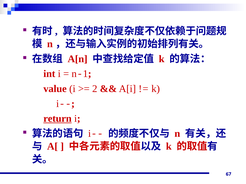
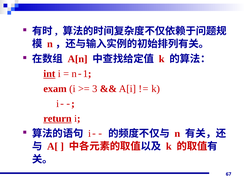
int underline: none -> present (49, 74)
value: value -> exam (55, 89)
2: 2 -> 3 (95, 89)
